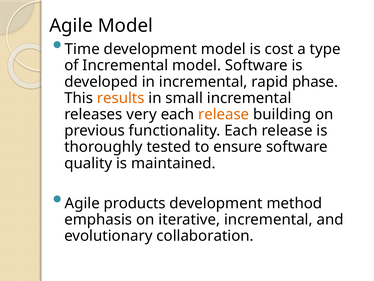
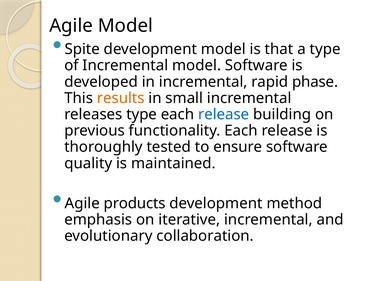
Time: Time -> Spite (82, 49)
cost: cost -> that (279, 49)
releases very: very -> type (142, 114)
release colour: orange -> blue (224, 114)
